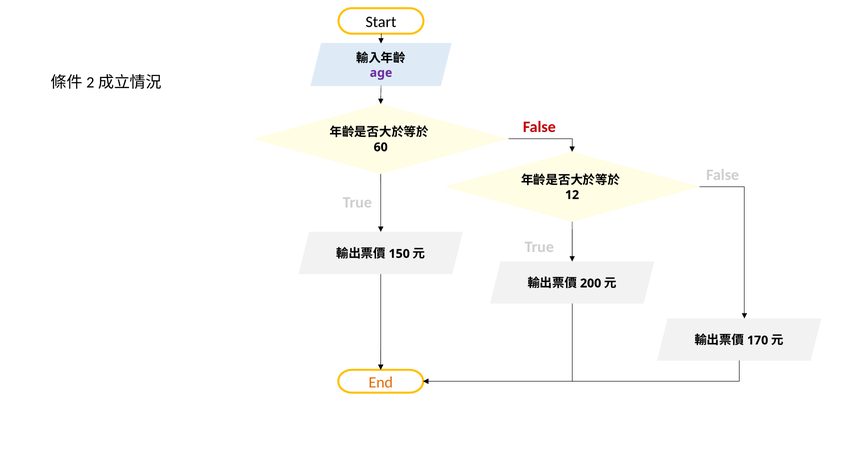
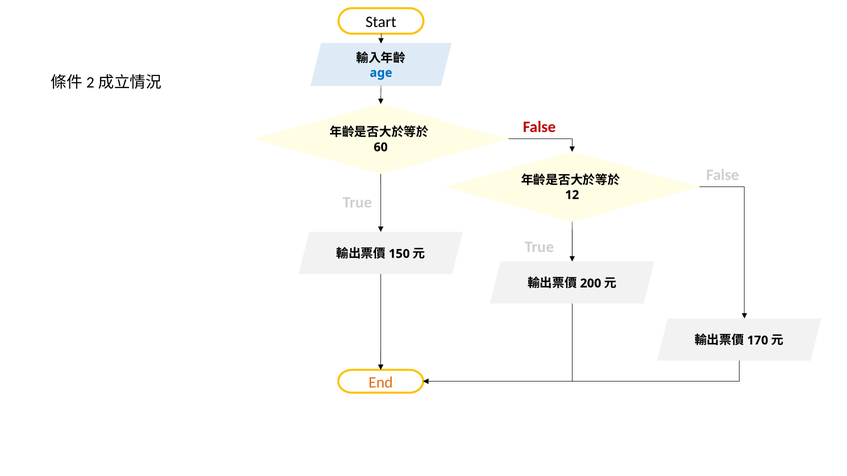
age colour: purple -> blue (381, 73)
